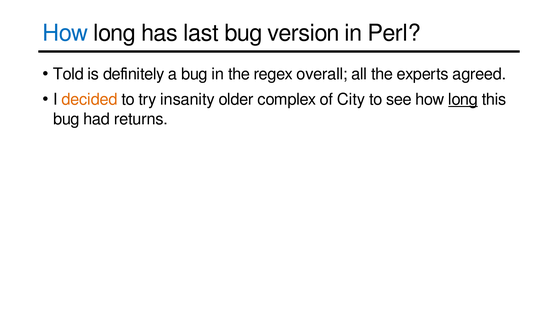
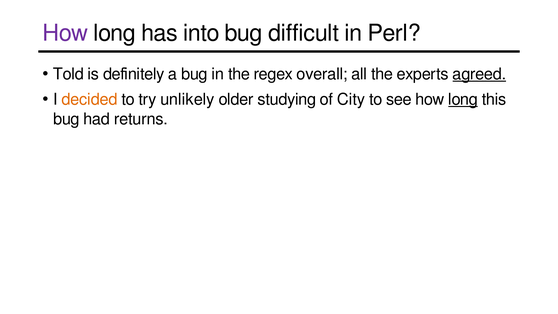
How colour: blue -> purple (65, 33)
last: last -> into (201, 33)
version: version -> difficult (304, 33)
agreed underline: none -> present (479, 74)
insanity: insanity -> unlikely (187, 100)
complex: complex -> studying (287, 100)
